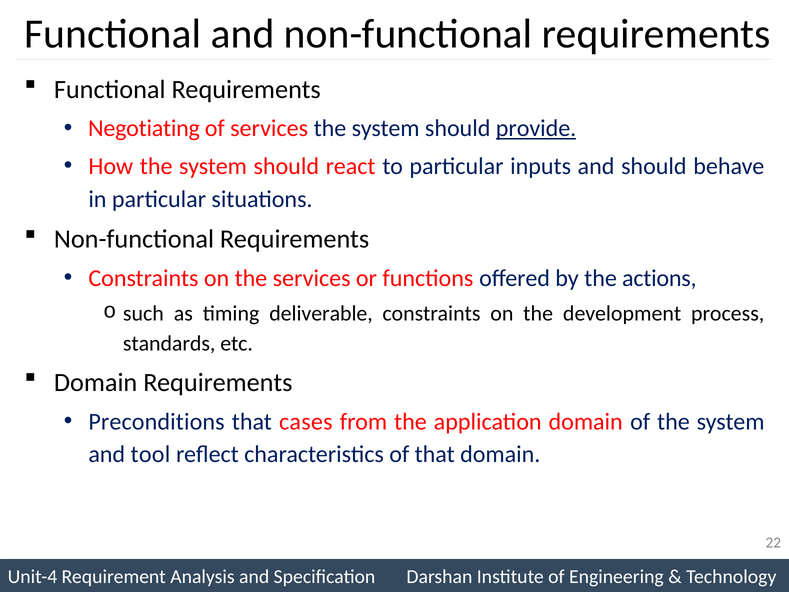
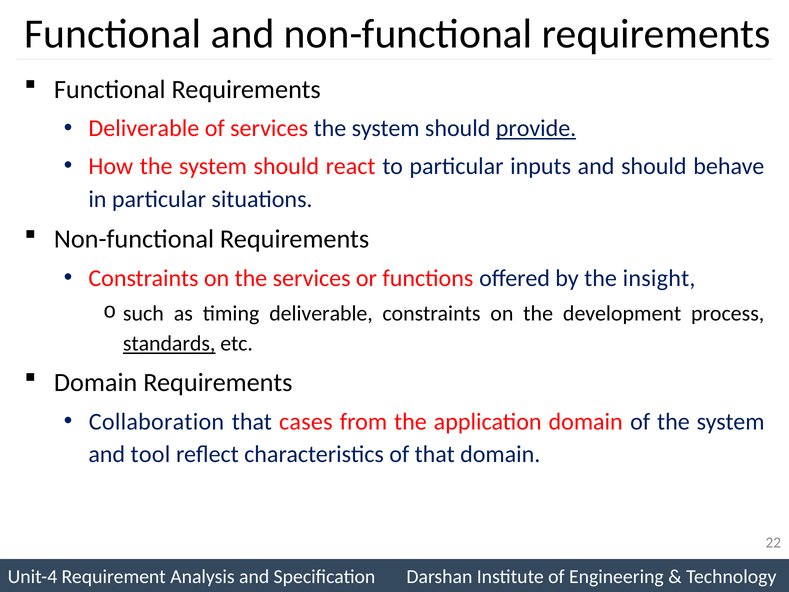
Negotiating: Negotiating -> Deliverable (144, 128)
actions: actions -> insight (659, 278)
standards underline: none -> present (169, 344)
Preconditions: Preconditions -> Collaboration (156, 421)
